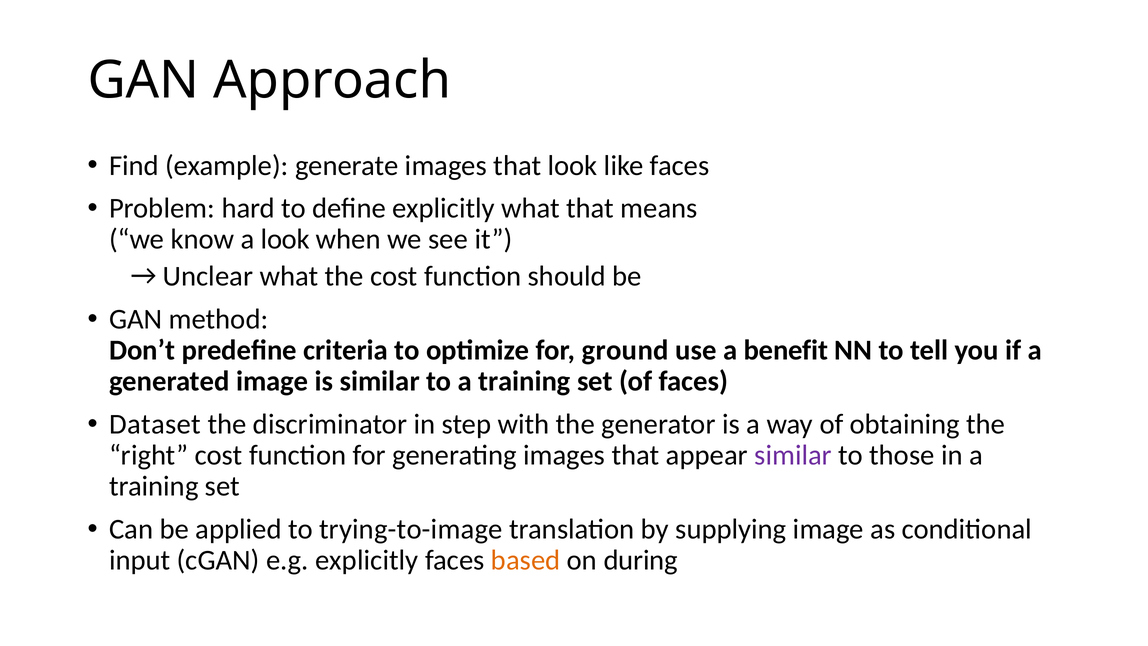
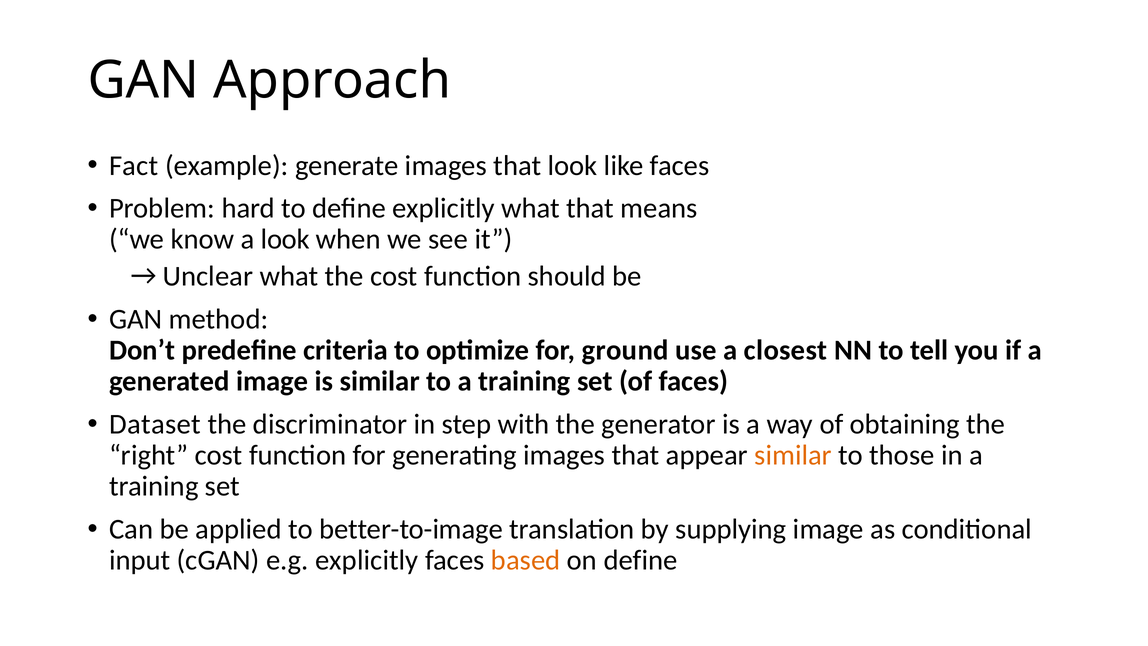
Find: Find -> Fact (134, 165)
benefit: benefit -> closest (786, 350)
similar colour: purple -> orange (793, 455)
trying-to-image: trying-to-image -> better-to-image (411, 529)
on during: during -> define (641, 560)
